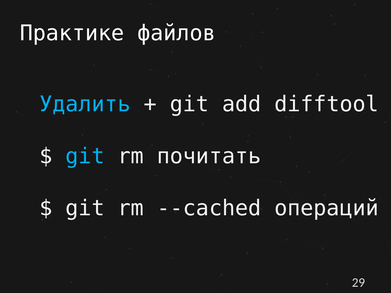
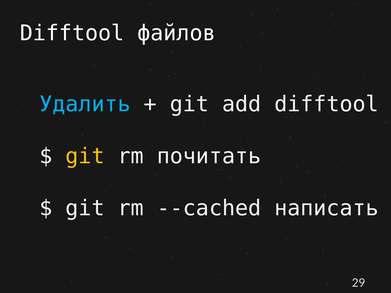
Практике: Практике -> Difftool (72, 33)
git colour: light blue -> yellow (85, 156)
операций: операций -> написать (327, 209)
